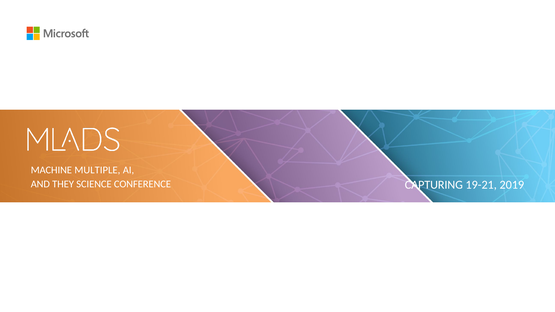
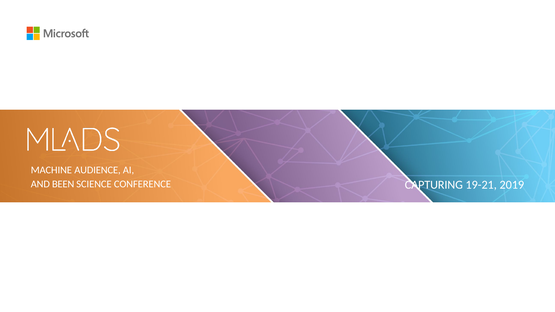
MULTIPLE: MULTIPLE -> AUDIENCE (97, 170)
THEY: THEY -> BEEN (63, 184)
